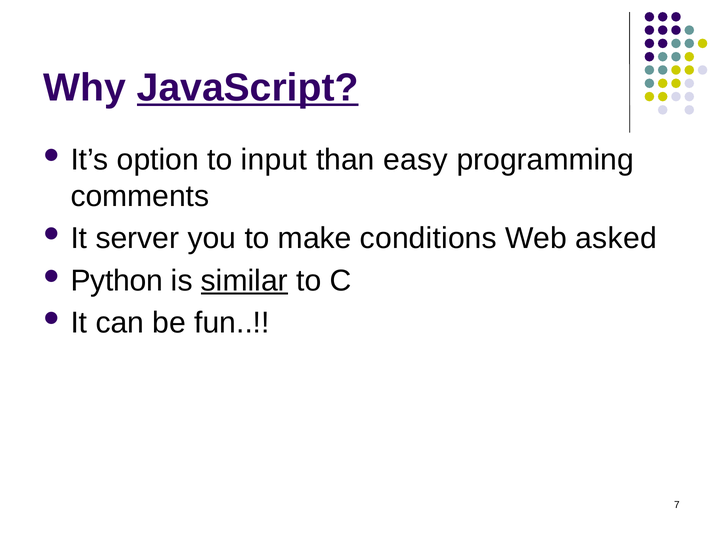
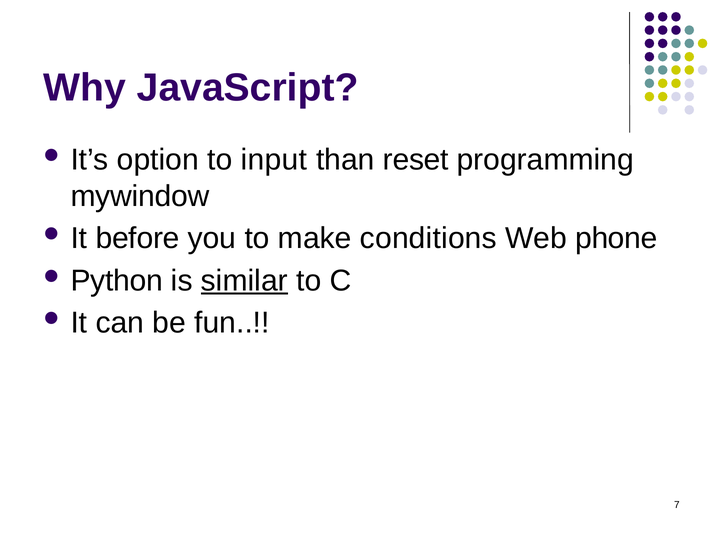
JavaScript underline: present -> none (248, 88)
easy: easy -> reset (416, 160)
comments: comments -> mywindow (140, 196)
server: server -> before (138, 238)
asked: asked -> phone (616, 238)
